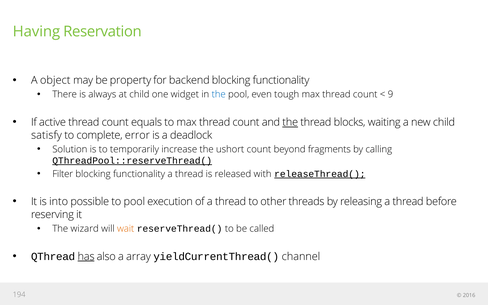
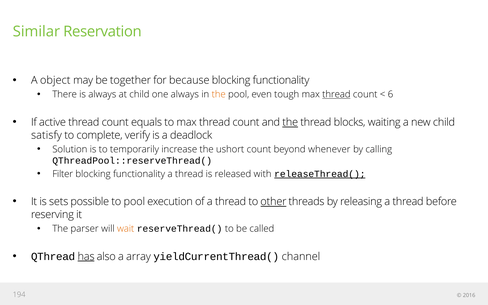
Having: Having -> Similar (36, 32)
property: property -> together (130, 80)
backend: backend -> because (189, 80)
one widget: widget -> always (185, 94)
the colour: blue -> orange (219, 94)
thread underline: none -> present (336, 94)
9: 9 -> 6 (390, 94)
error: error -> verify (137, 135)
fragments: fragments -> whenever (329, 149)
QThreadPool::reserveThread( underline: present -> none (132, 161)
into: into -> sets (59, 202)
other underline: none -> present (273, 202)
wizard: wizard -> parser (85, 229)
